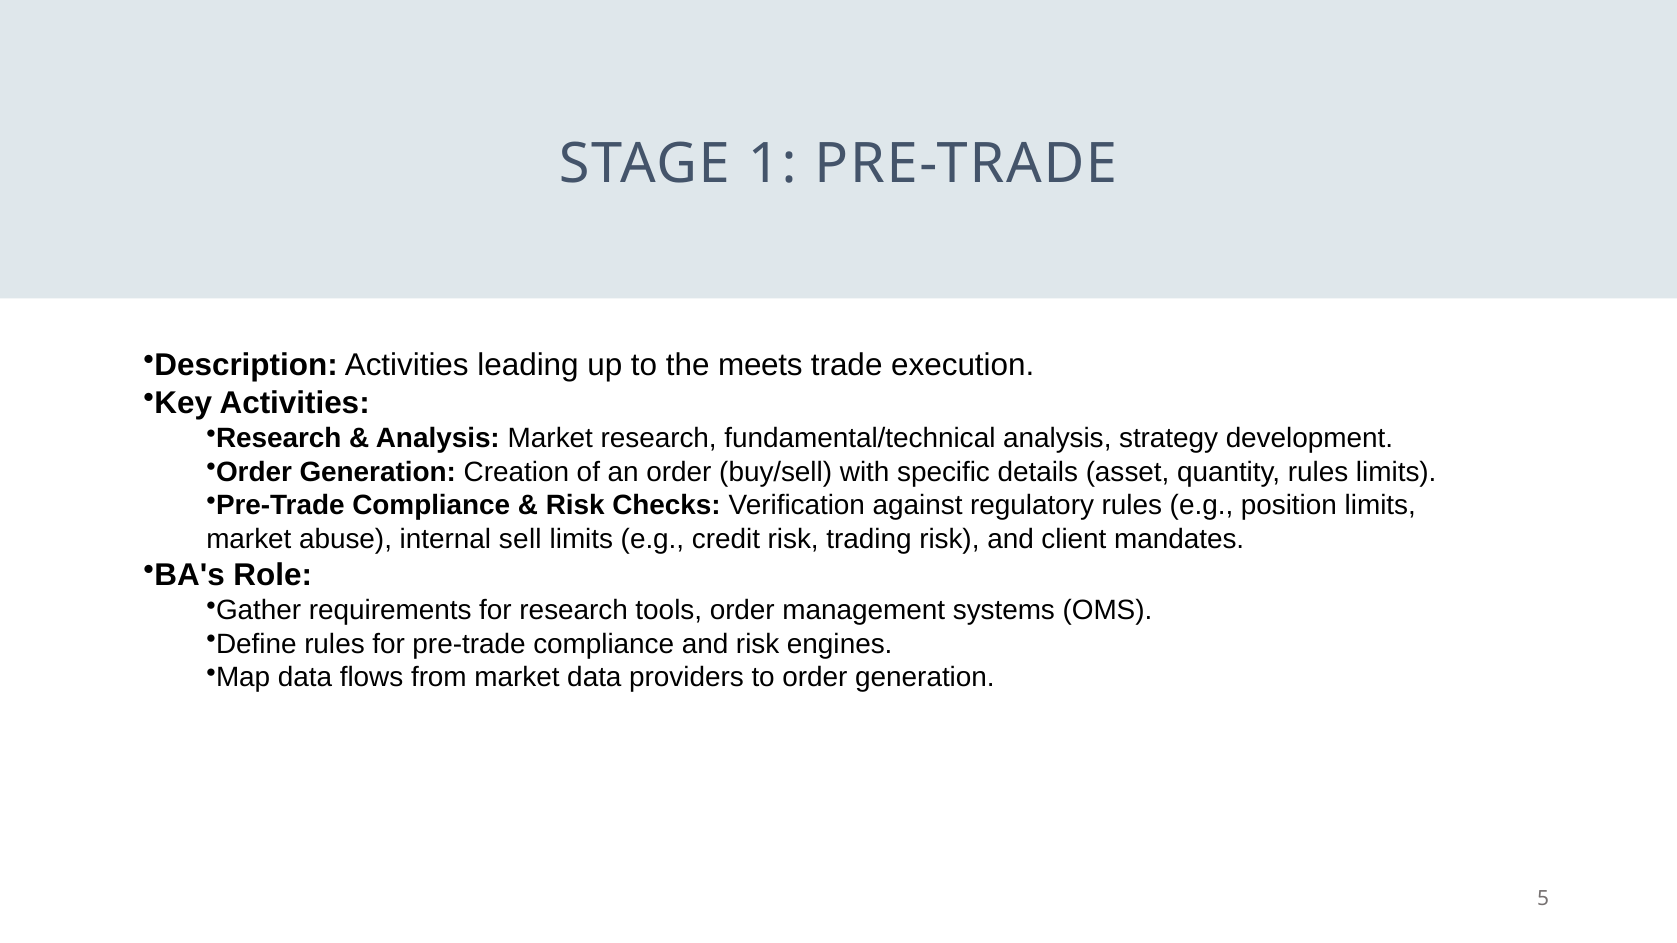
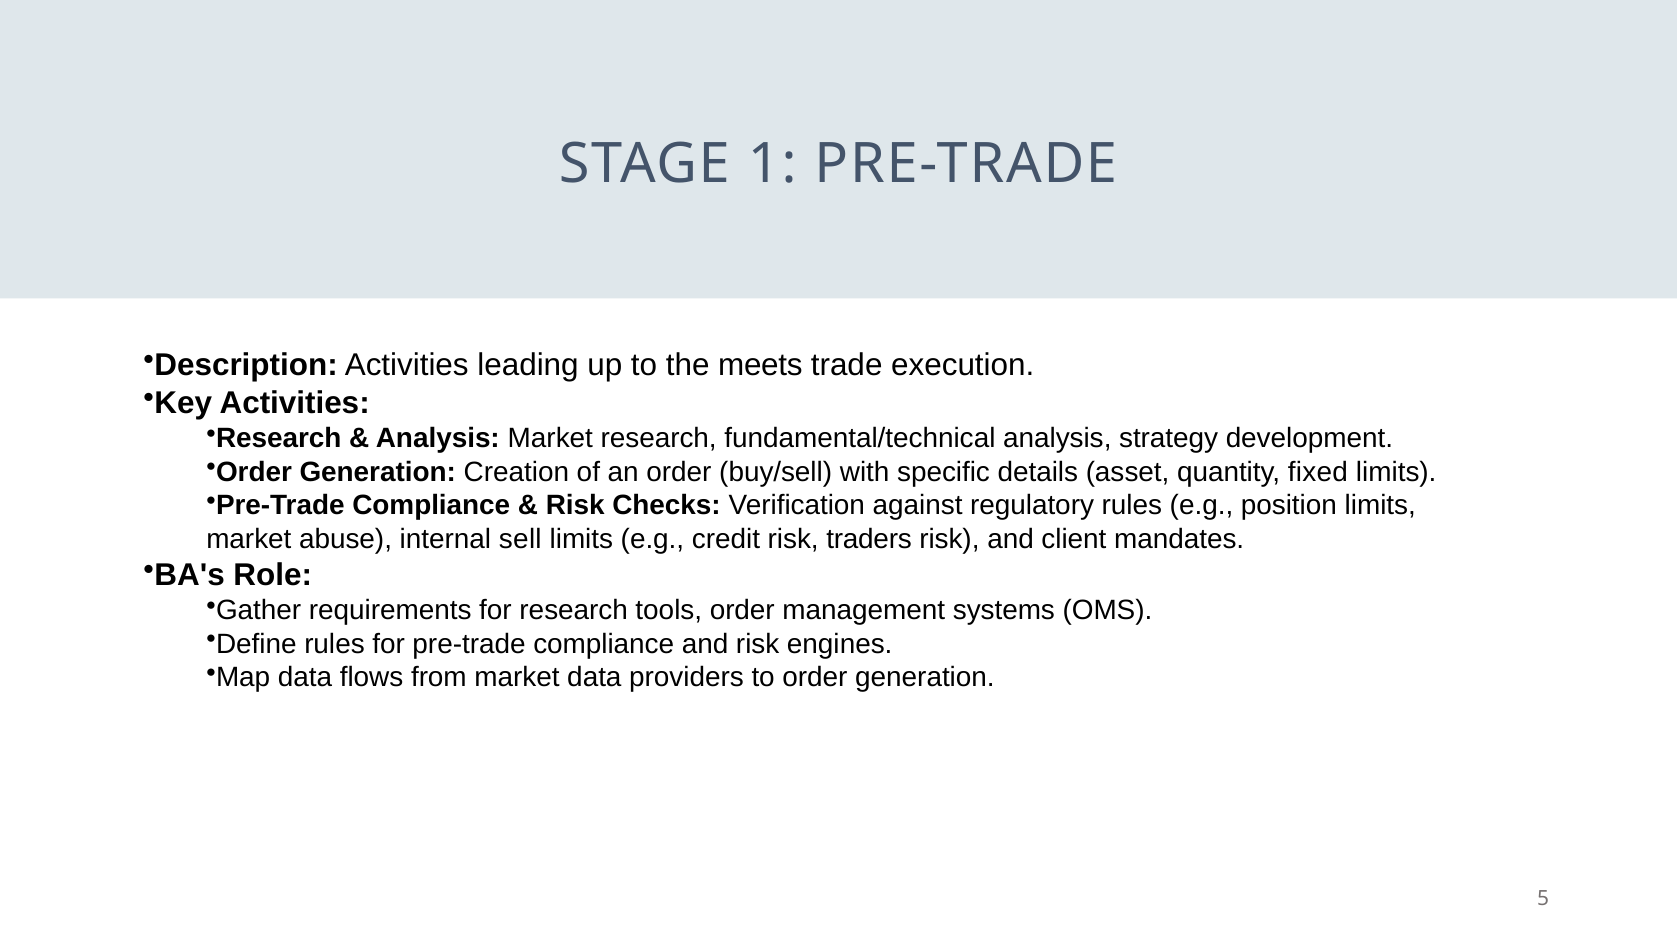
quantity rules: rules -> fixed (1318, 472)
trading: trading -> traders (869, 539)
